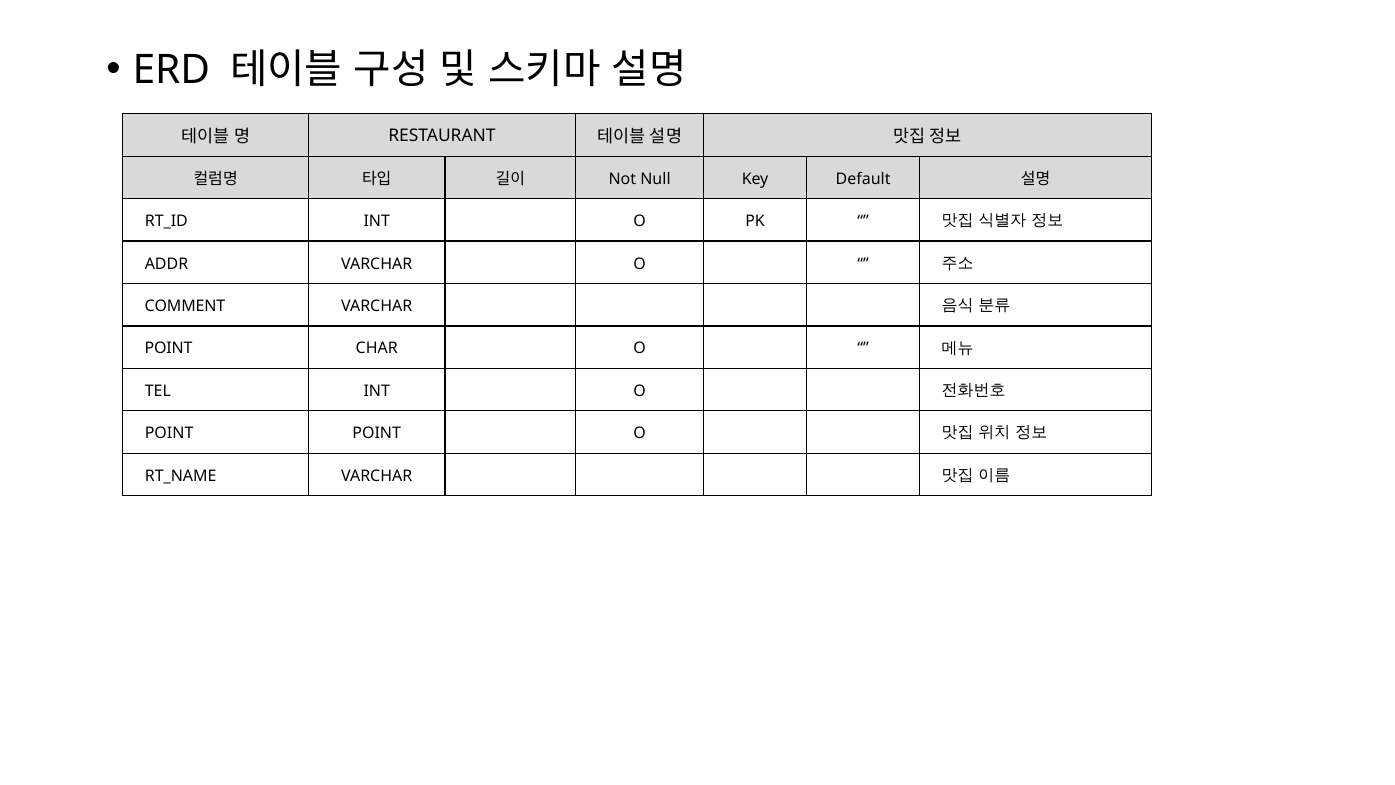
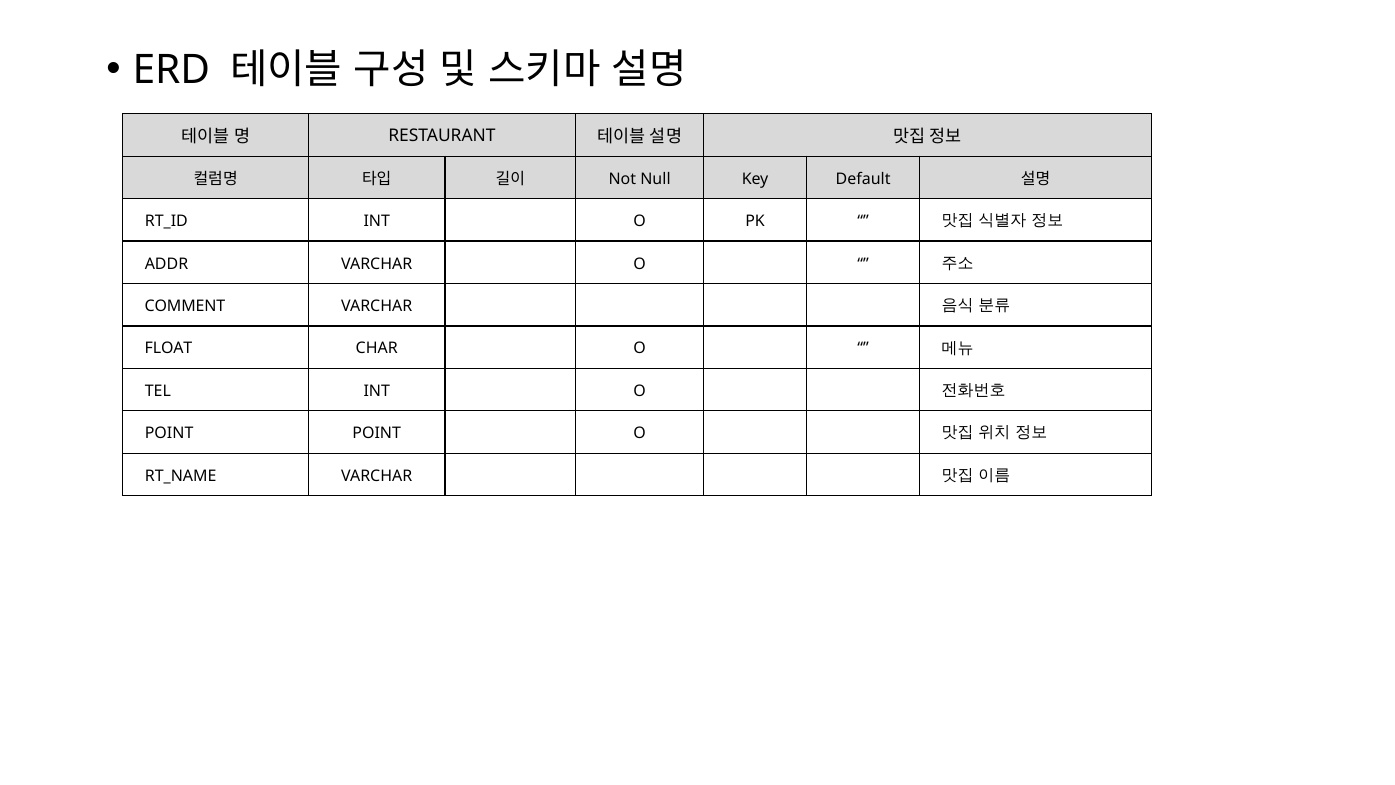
POINT: POINT -> FLOAT (169, 348)
